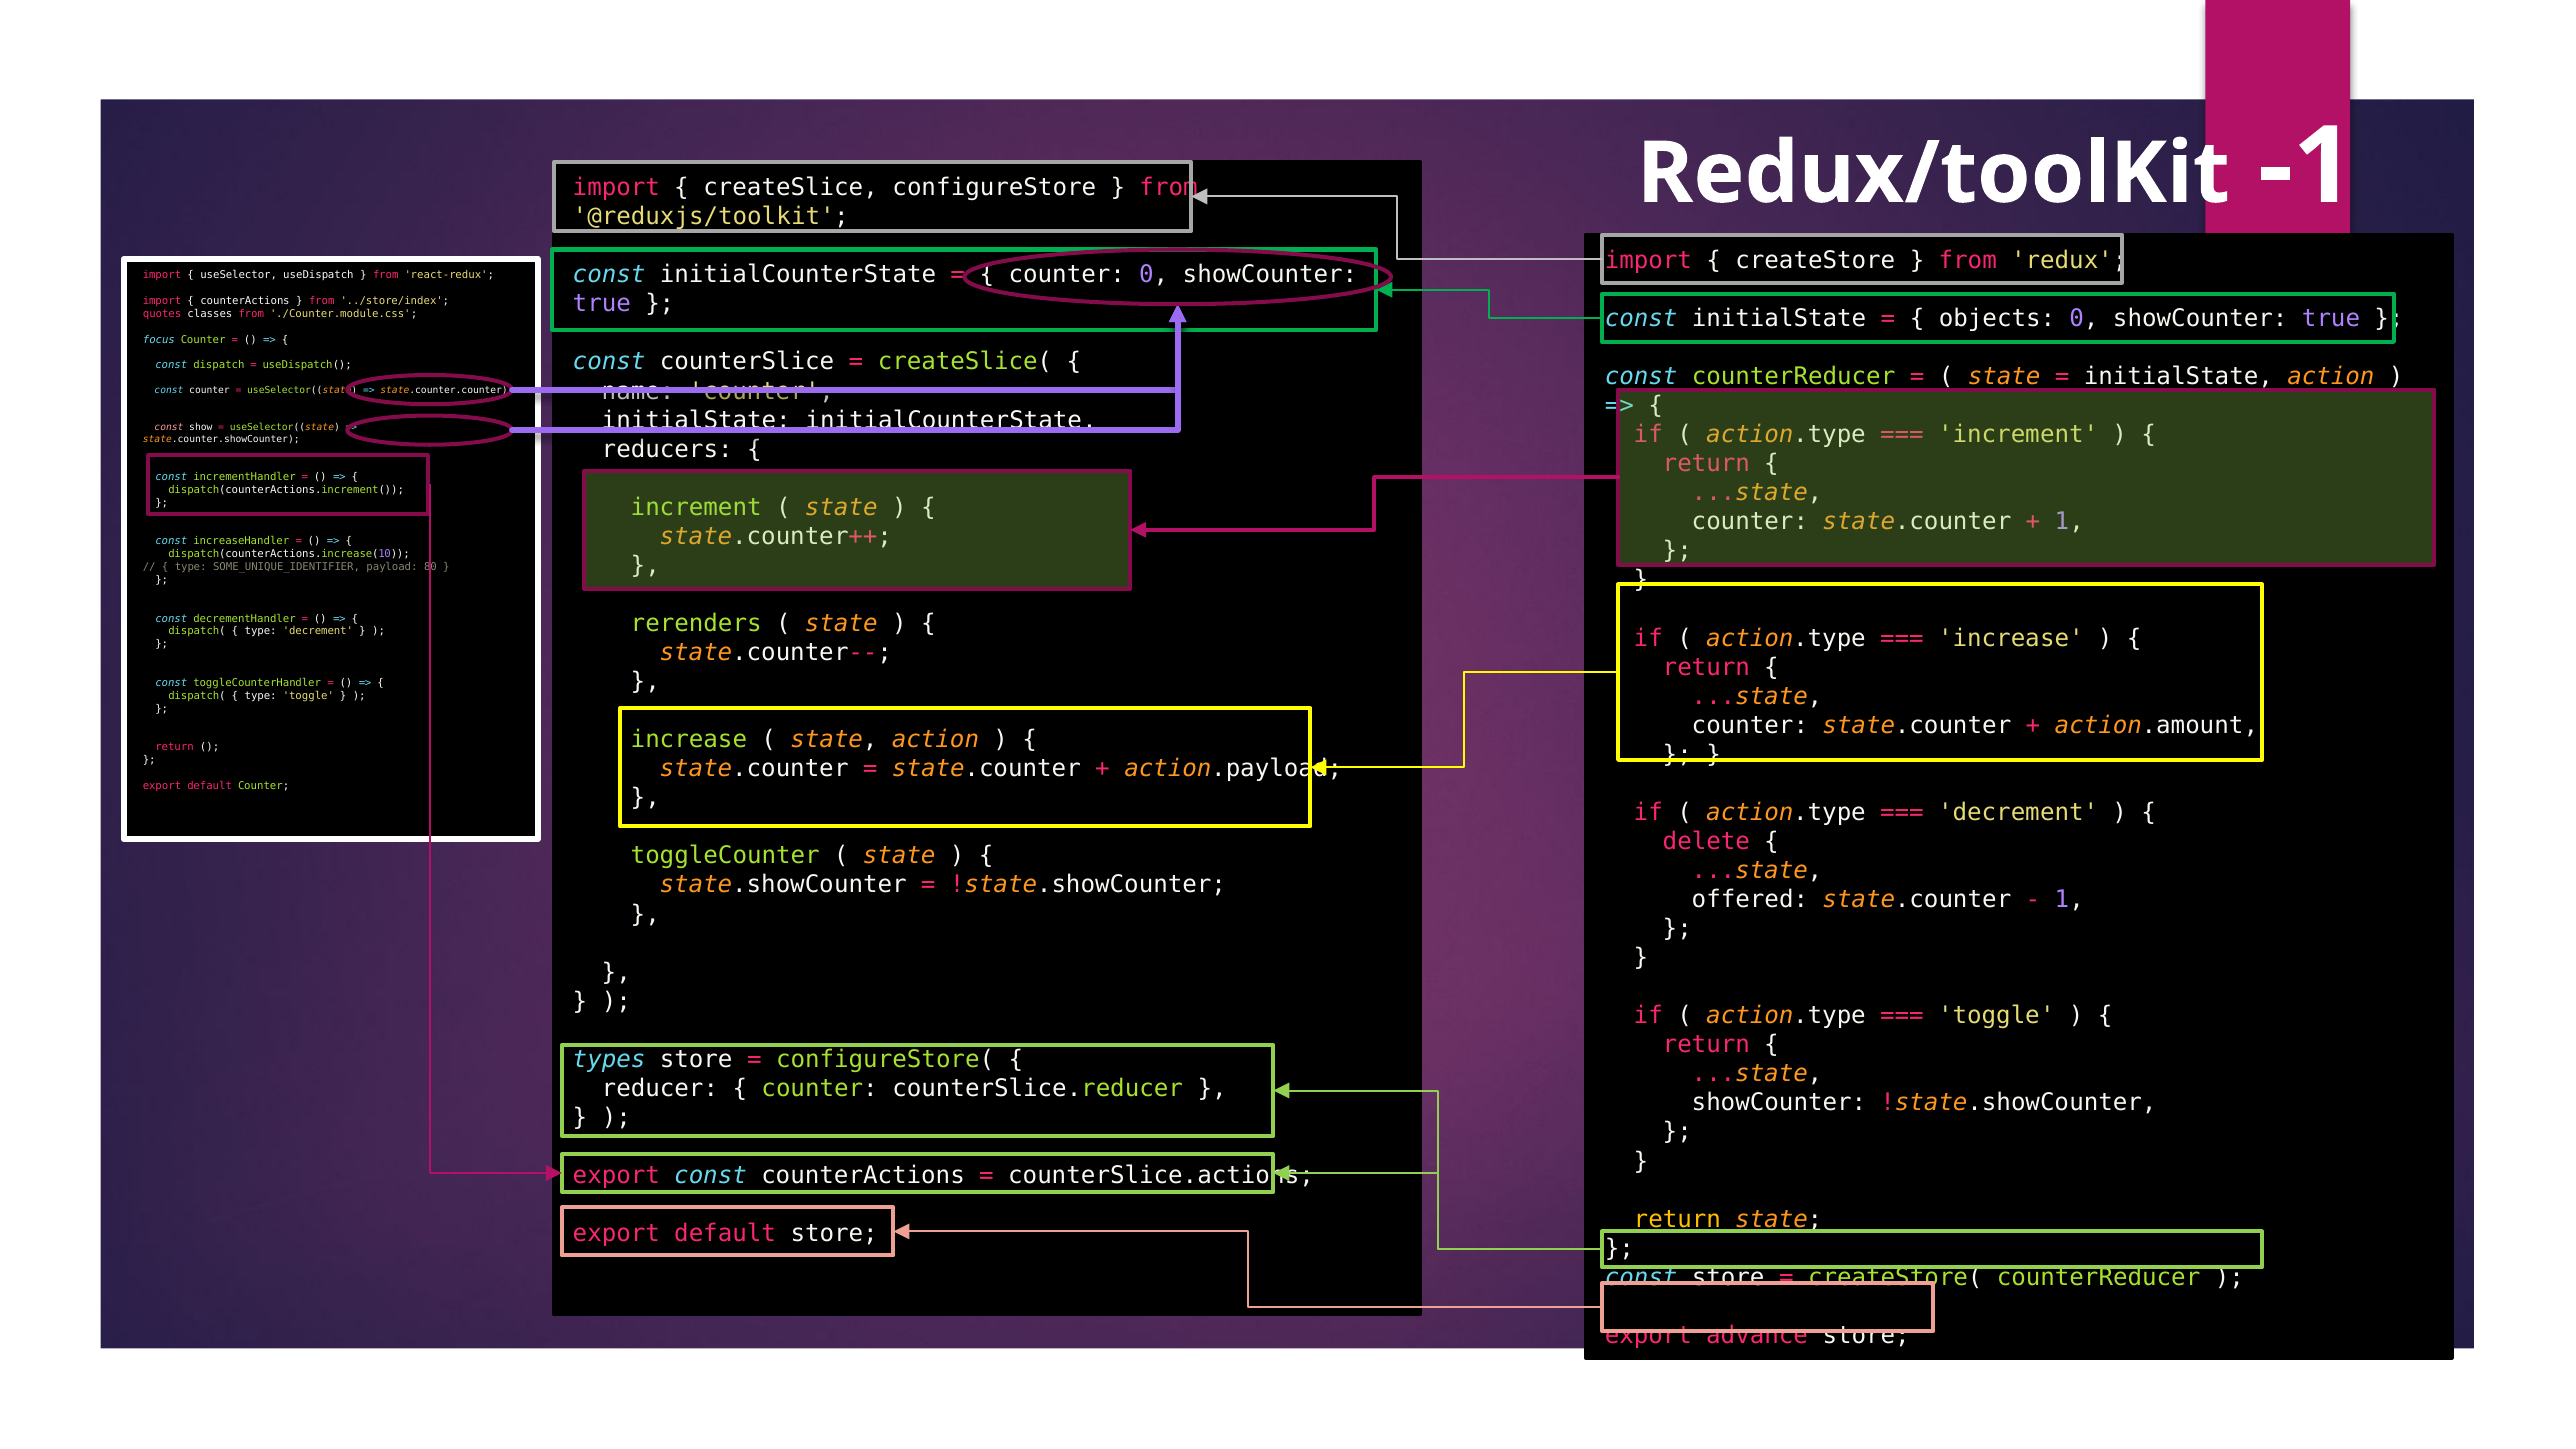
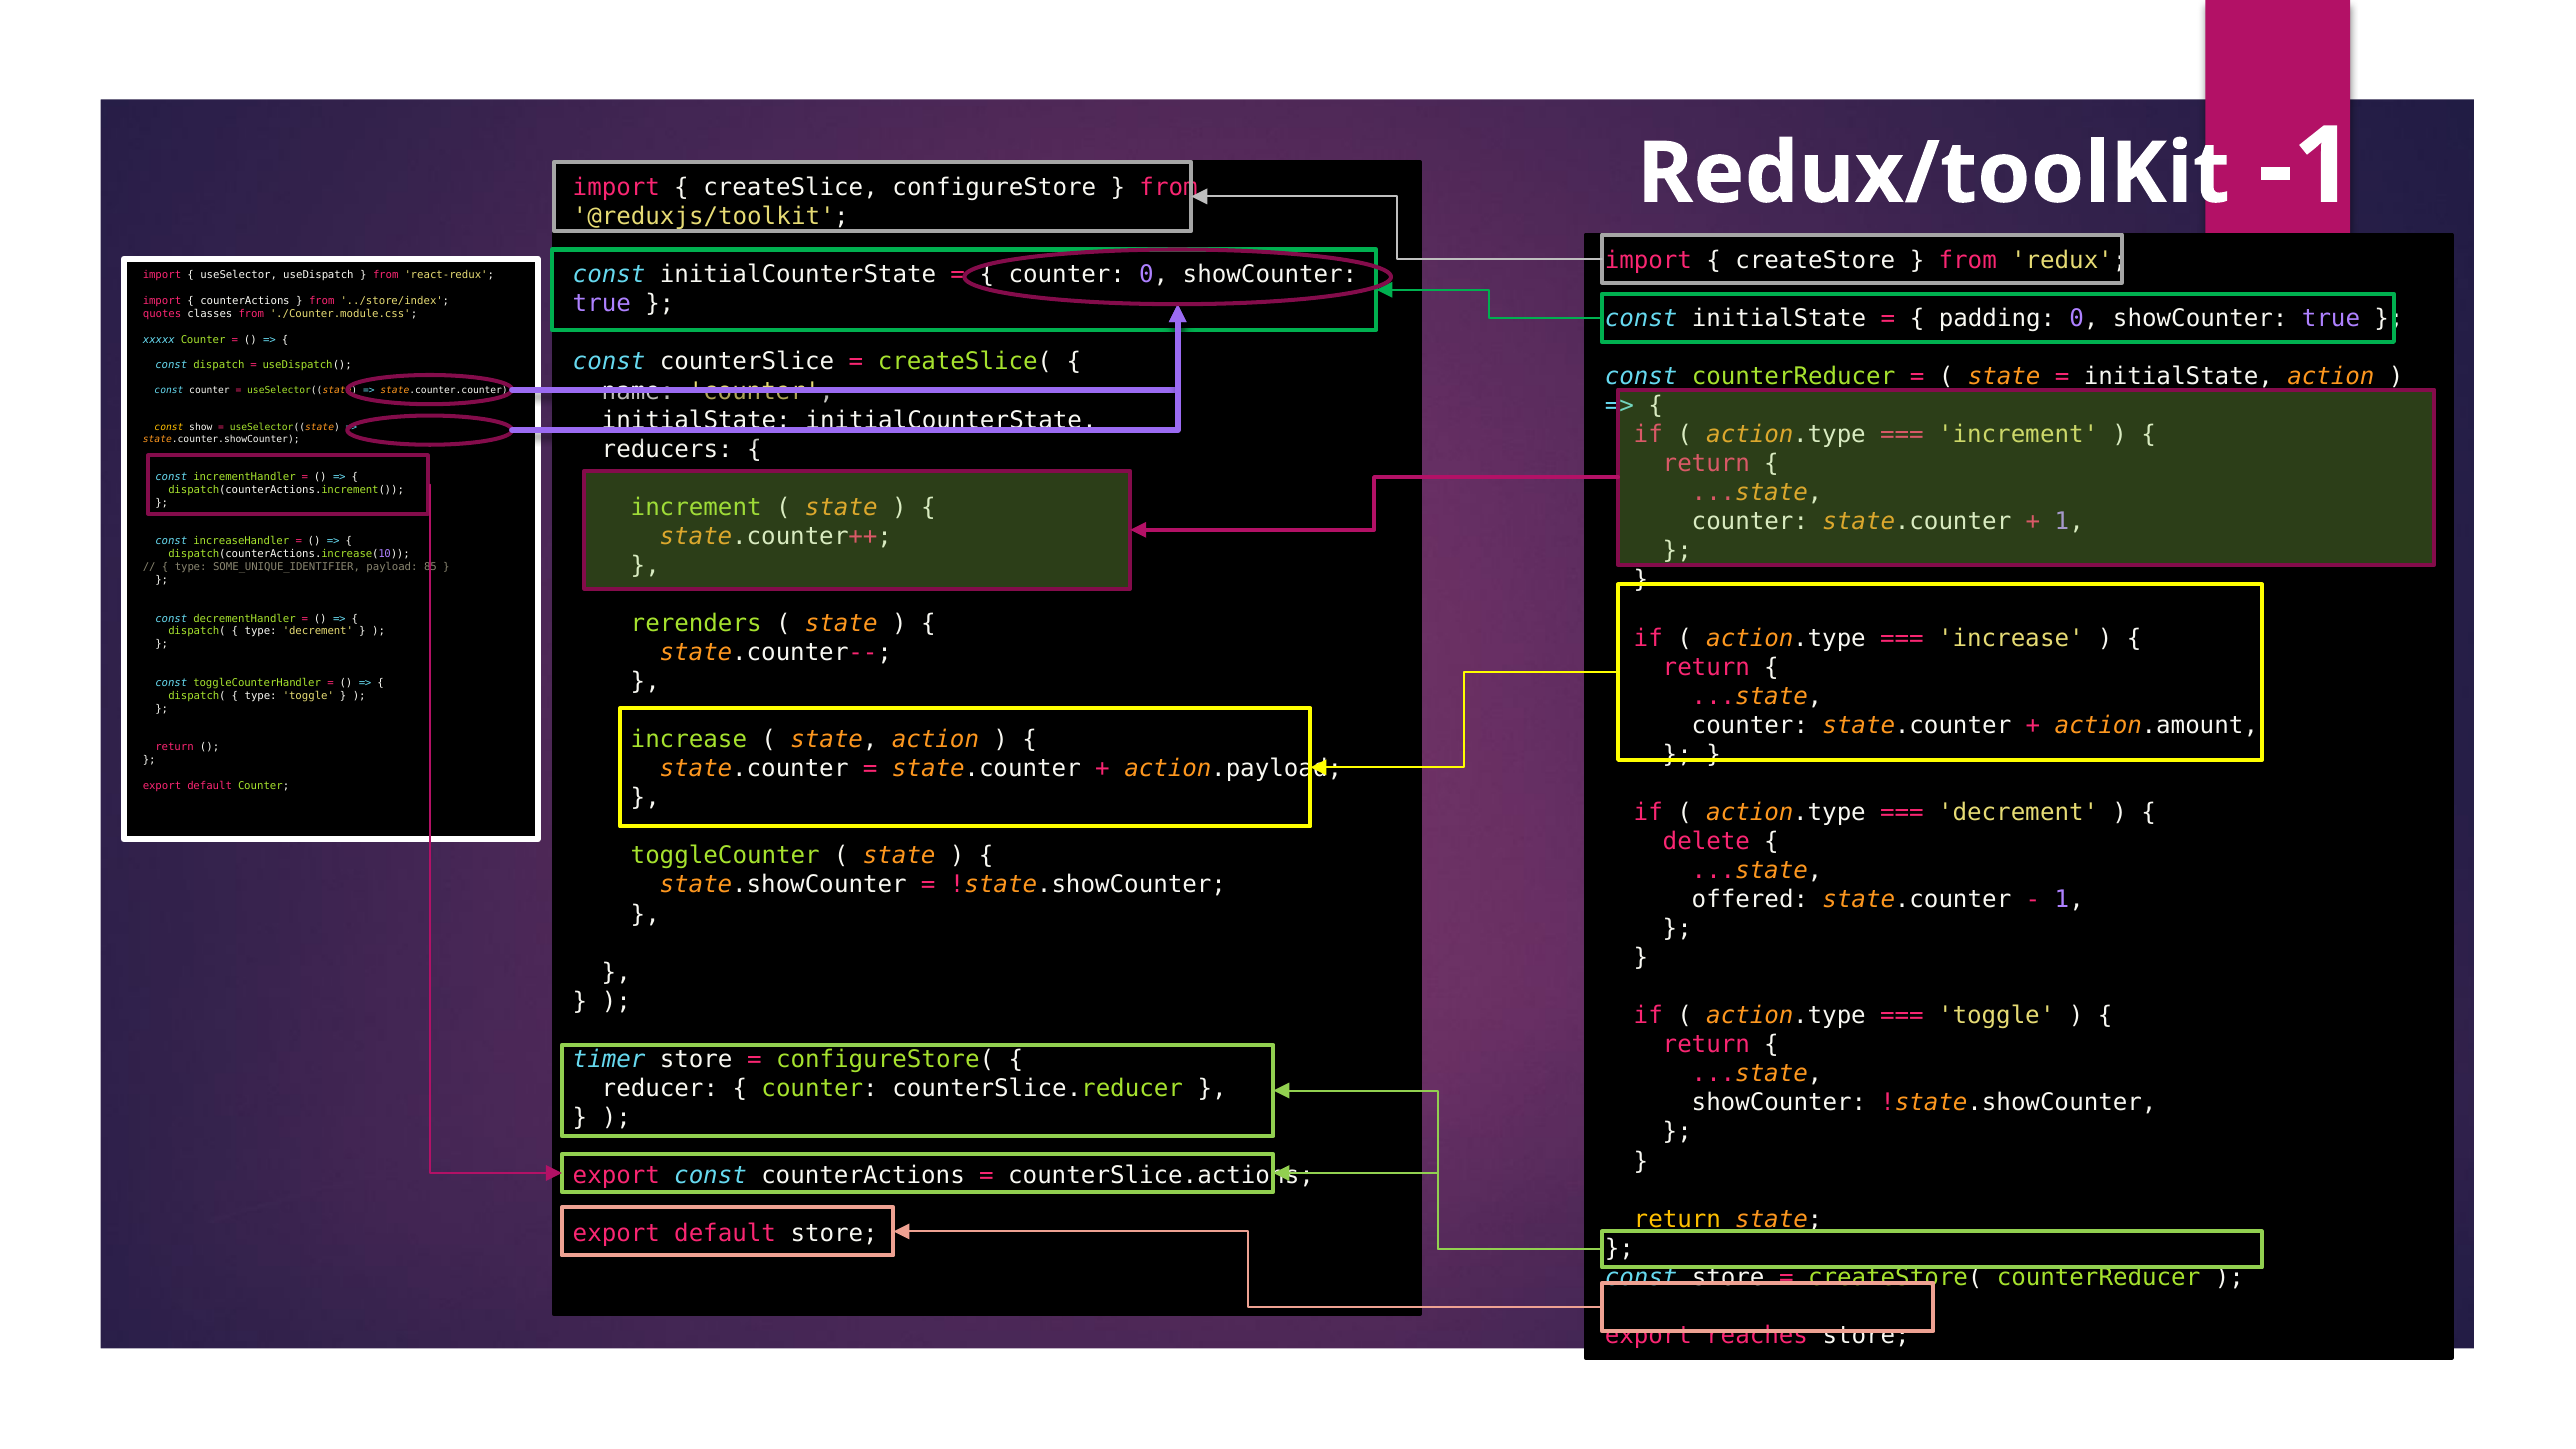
objects: objects -> padding (1997, 318)
focus: focus -> xxxxx (159, 340)
const colour: pink -> yellow (169, 428)
80: 80 -> 85 (430, 567)
types: types -> timer (609, 1059)
advance: advance -> reaches (1757, 1335)
